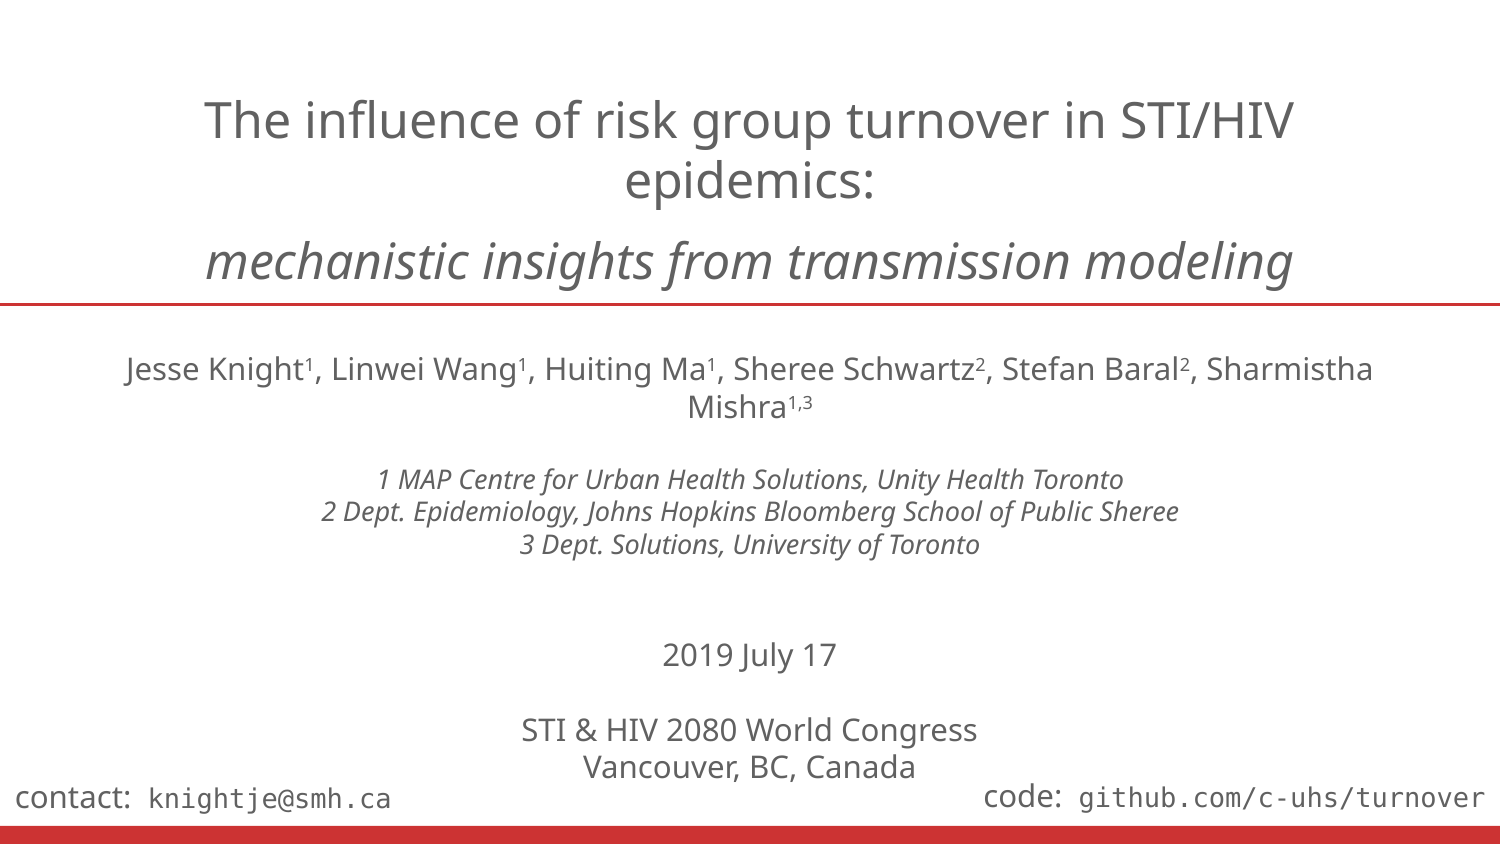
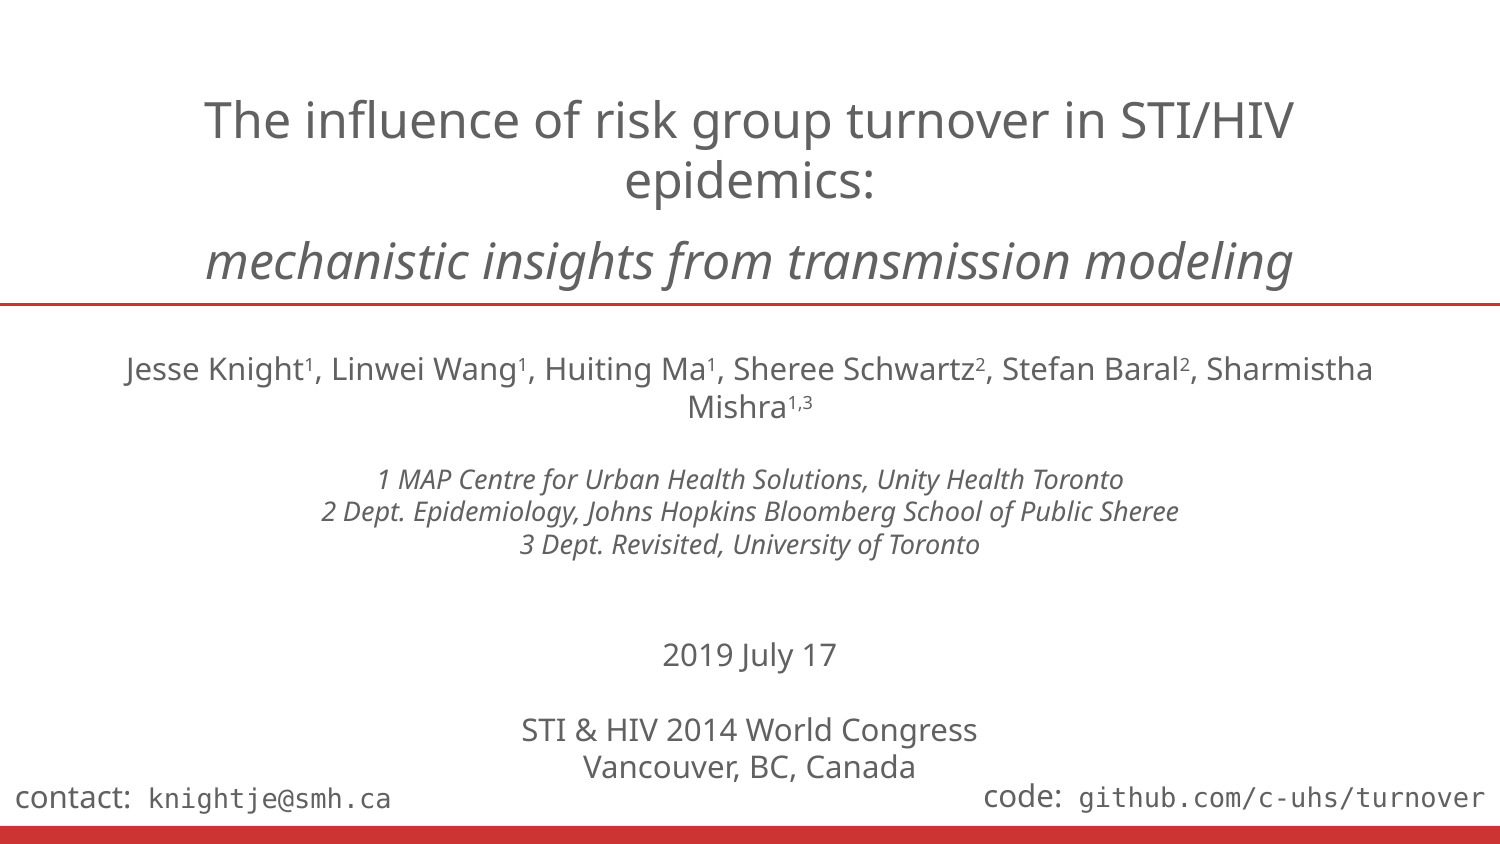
Dept Solutions: Solutions -> Revisited (668, 545)
2080: 2080 -> 2014 (702, 731)
